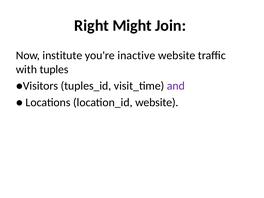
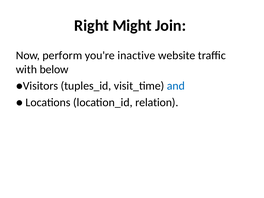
institute: institute -> perform (62, 55)
tuples: tuples -> below (54, 69)
and colour: purple -> blue (176, 86)
location_id website: website -> relation (157, 102)
